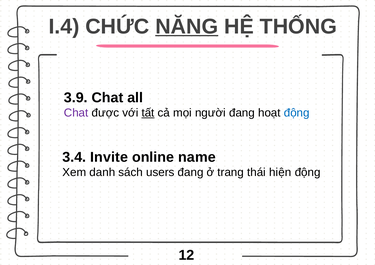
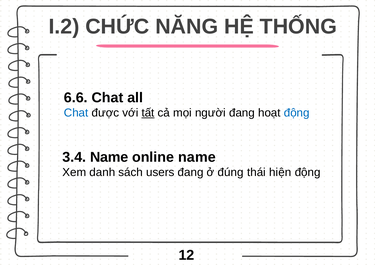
I.4: I.4 -> I.2 (64, 26)
NĂNG underline: present -> none (187, 26)
3.9: 3.9 -> 6.6 (76, 98)
Chat colour: purple -> blue (76, 113)
3.4 Invite: Invite -> Name (109, 157)
trang: trang -> đúng (231, 173)
